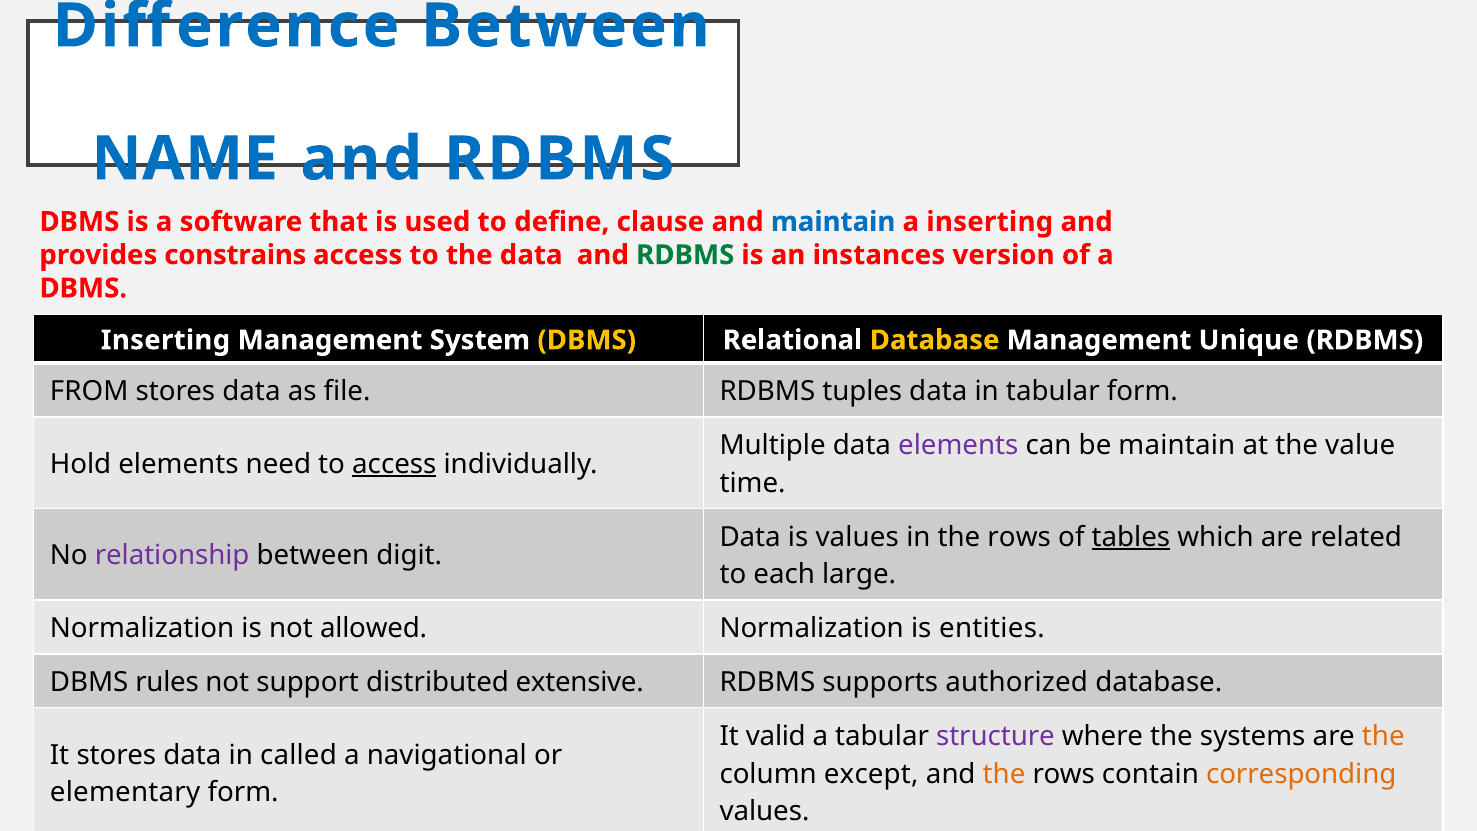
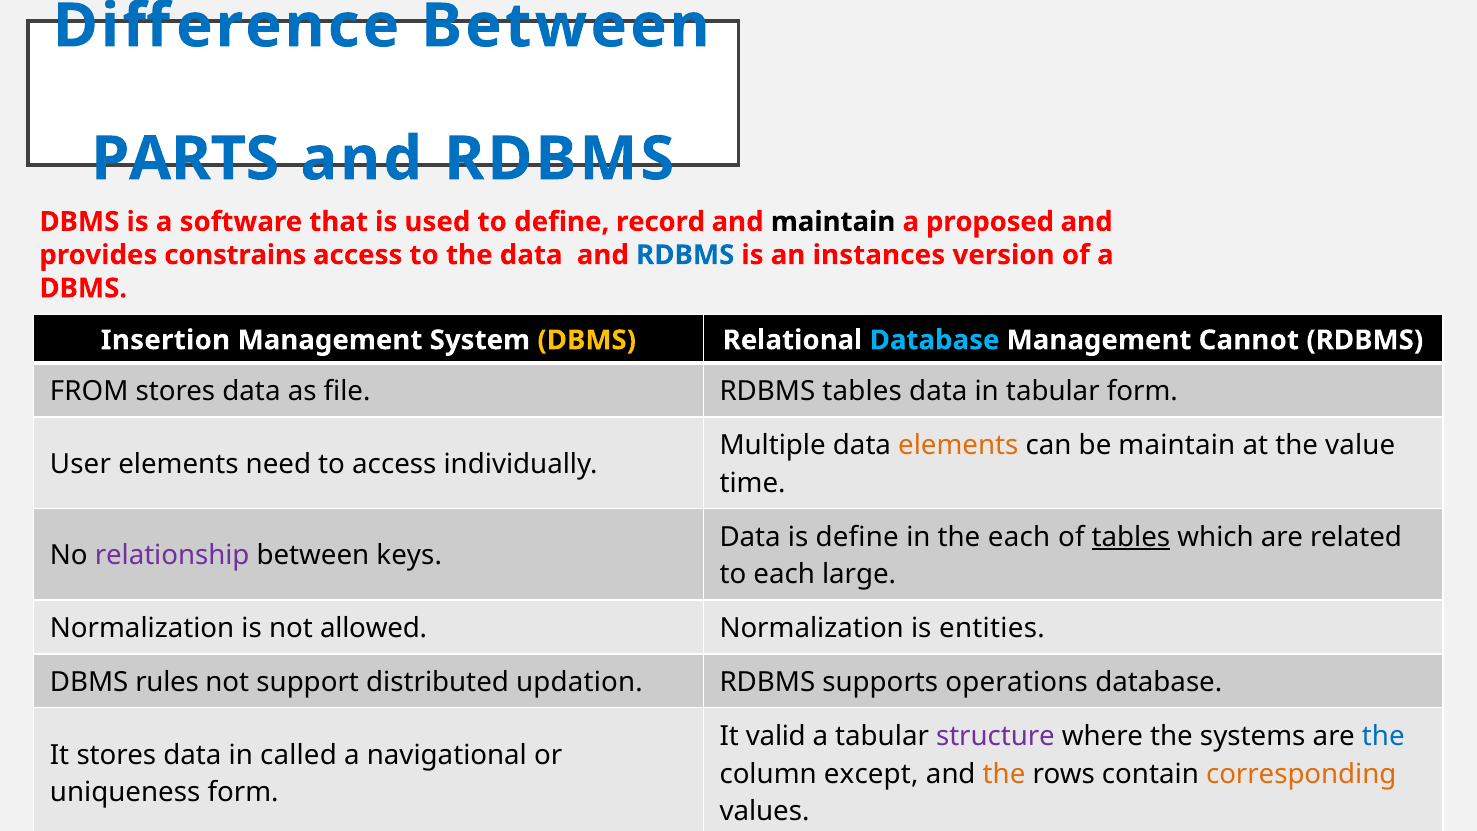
NAME: NAME -> PARTS (185, 159)
clause: clause -> record (661, 222)
maintain colour: blue -> black (833, 222)
a inserting: inserting -> proposed (990, 222)
RDBMS colour: green -> blue (685, 255)
Inserting: Inserting -> Insertion (165, 340)
Database colour: yellow -> light blue (935, 340)
Unique: Unique -> Cannot (1249, 340)
RDBMS tuples: tuples -> tables (862, 391)
elements colour: purple -> orange (958, 445)
Hold: Hold -> User (80, 464)
access underline: present -> none (394, 464)
is values: values -> define (857, 537)
in the rows: rows -> each (1019, 537)
digit: digit -> keys (409, 556)
extensive: extensive -> updation (579, 682)
authorized: authorized -> operations (1017, 682)
the colour: orange -> blue (1383, 736)
elementary: elementary -> uniqueness (125, 793)
